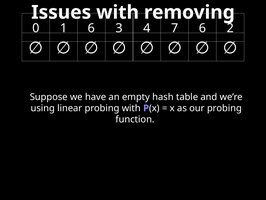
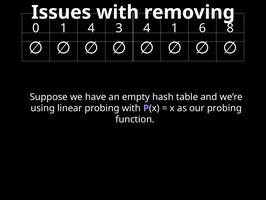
1 6: 6 -> 4 (91, 28)
4 7: 7 -> 1 (175, 28)
2: 2 -> 8 (230, 28)
